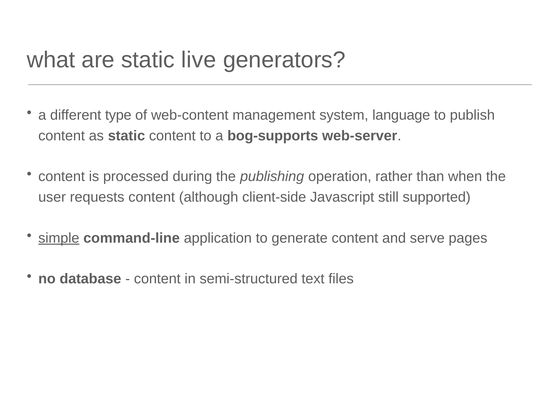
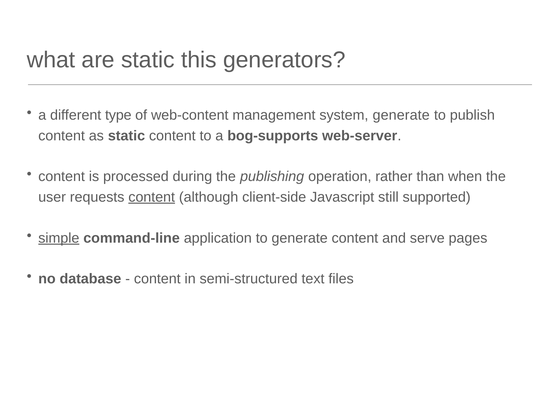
live: live -> this (199, 60)
system language: language -> generate (401, 115)
content underline: none -> present (152, 197)
